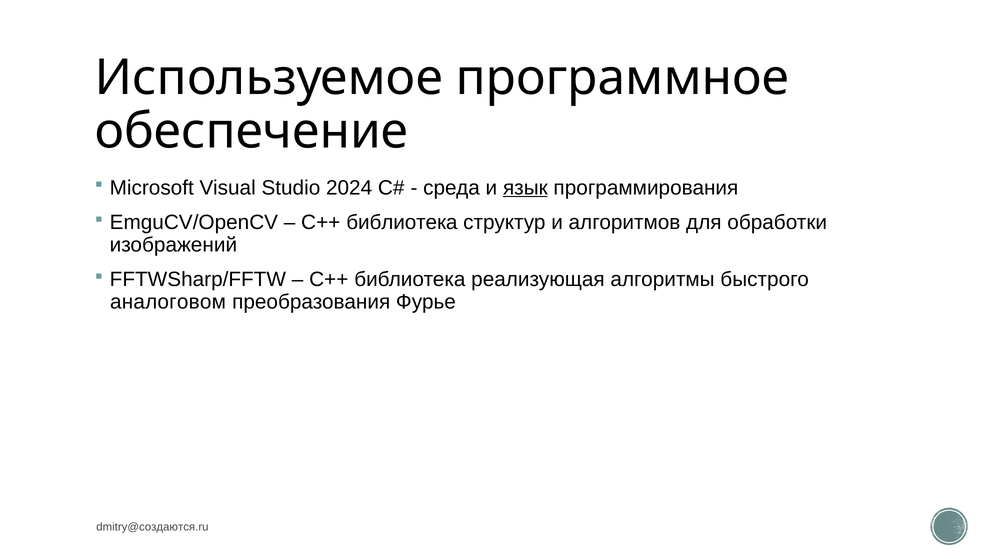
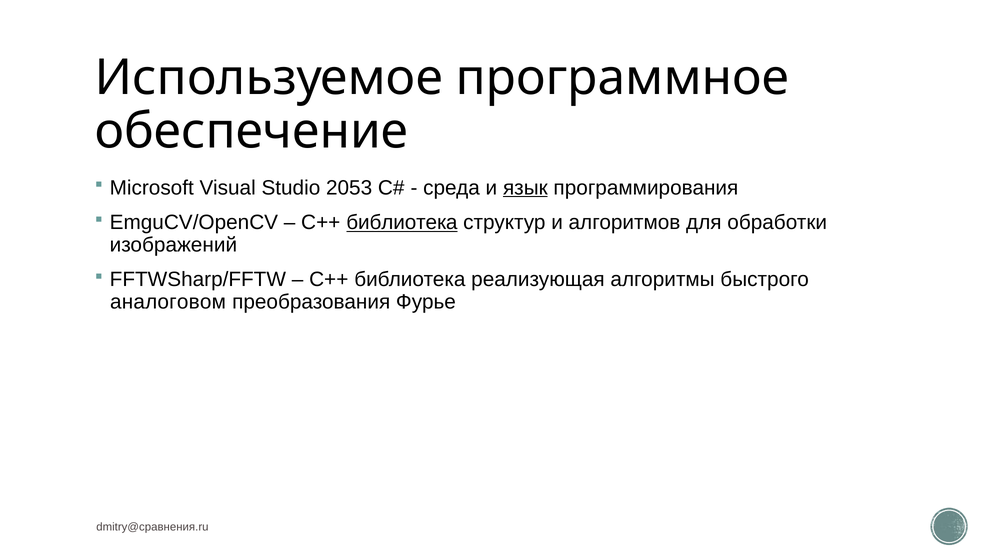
2024: 2024 -> 2053 (349, 188)
библиотека underline: none -> present (402, 223)
dmitry@создаются.ru: dmitry@создаются.ru -> dmitry@сравнения.ru (152, 528)
